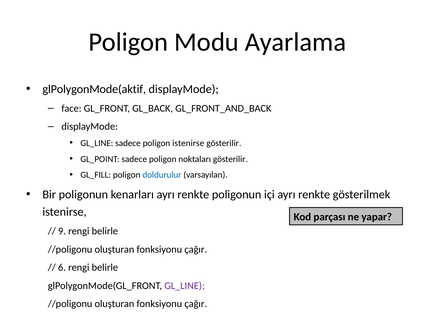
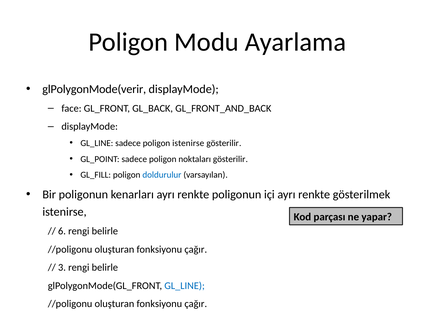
glPolygonMode(aktif: glPolygonMode(aktif -> glPolygonMode(verir (94, 89)
9: 9 -> 6 (62, 231)
6: 6 -> 3 (62, 268)
GL_LINE colour: purple -> blue (185, 286)
